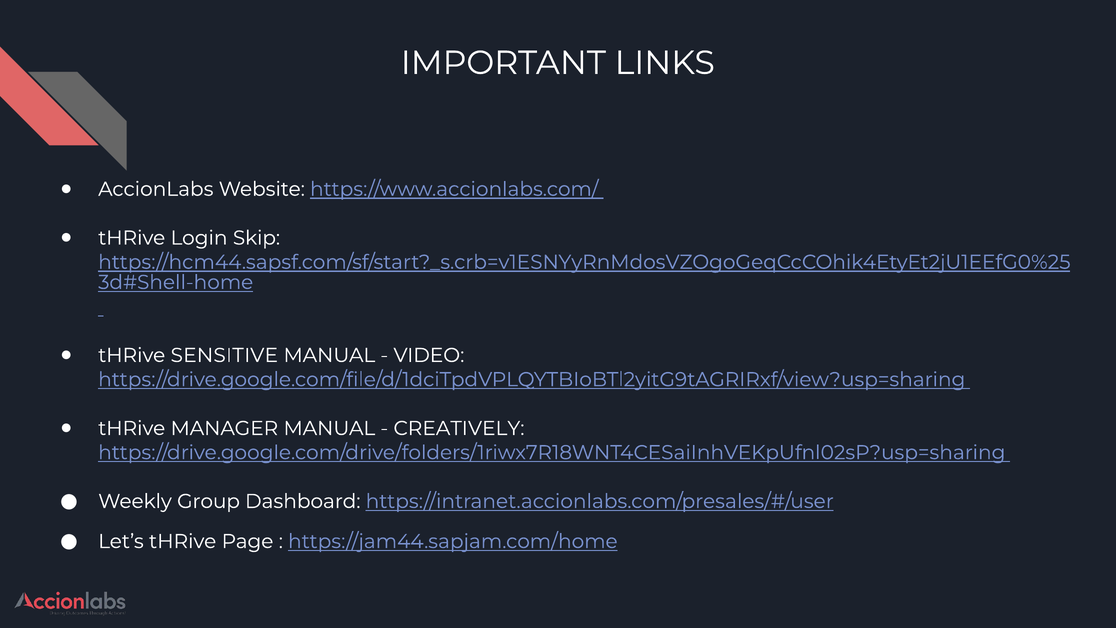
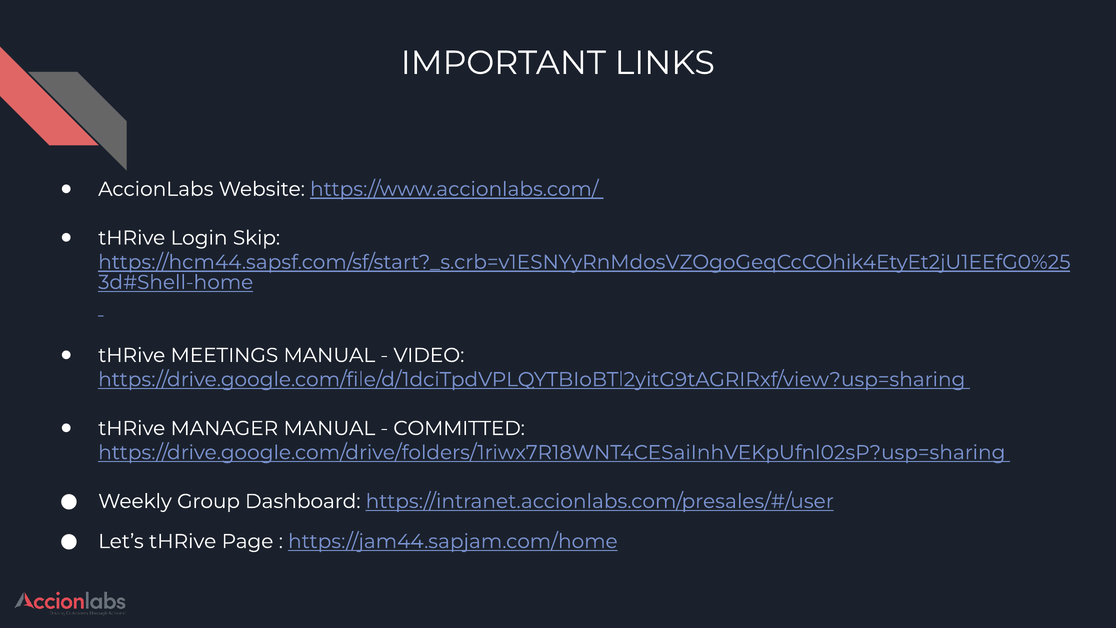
SENSITIVE: SENSITIVE -> MEETINGS (224, 355)
CREATIVELY: CREATIVELY -> COMMITTED (459, 428)
